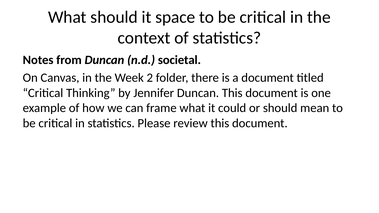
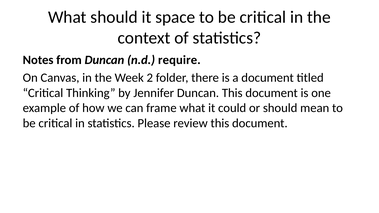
societal: societal -> require (179, 60)
